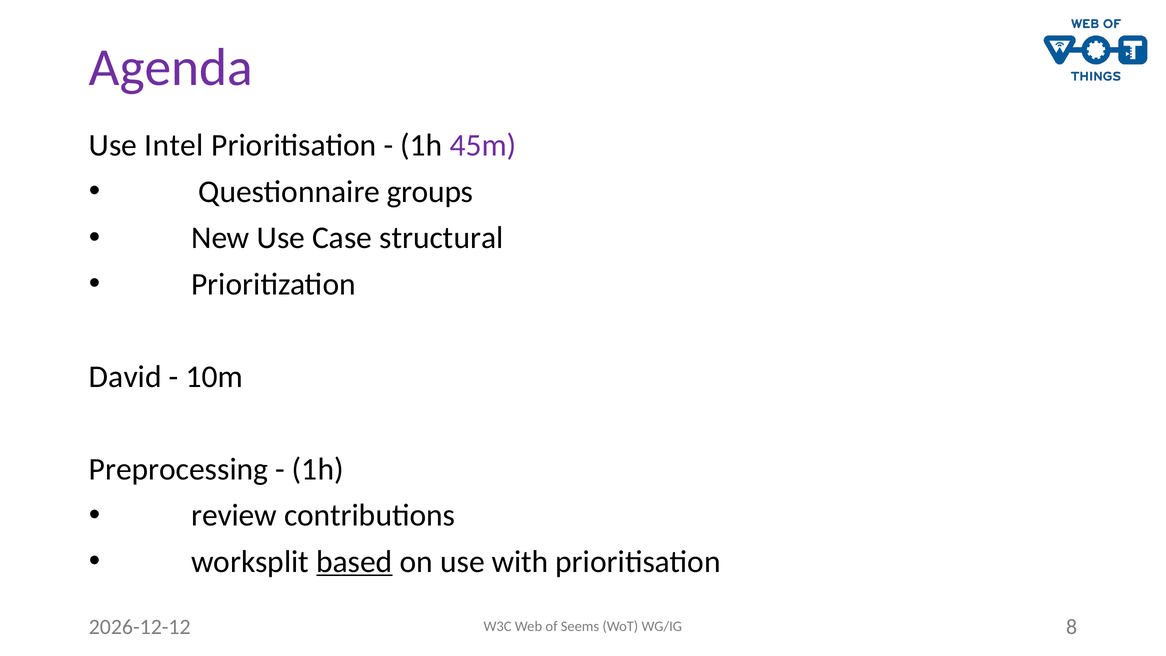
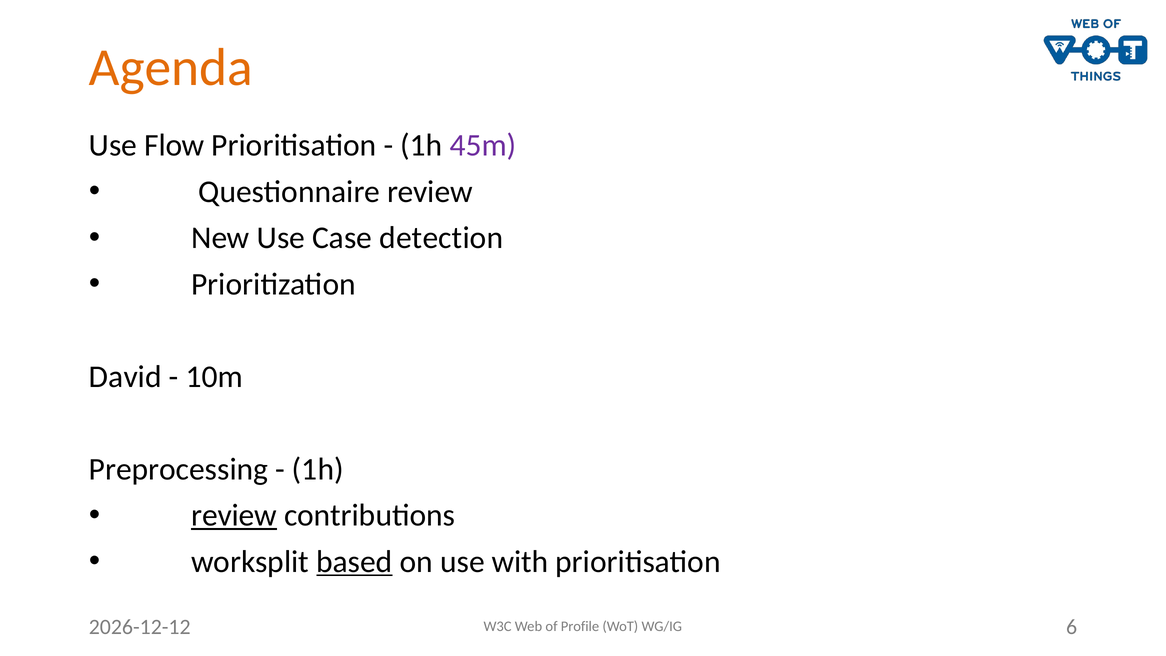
Agenda colour: purple -> orange (171, 68)
Intel: Intel -> Flow (174, 145)
Questionnaire groups: groups -> review (430, 192)
structural: structural -> detection (441, 238)
review underline: none -> present (234, 515)
Seems: Seems -> Profile (580, 626)
8: 8 -> 6 (1072, 627)
